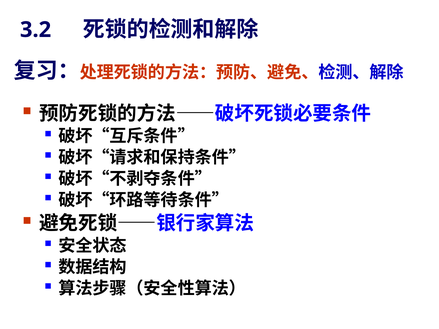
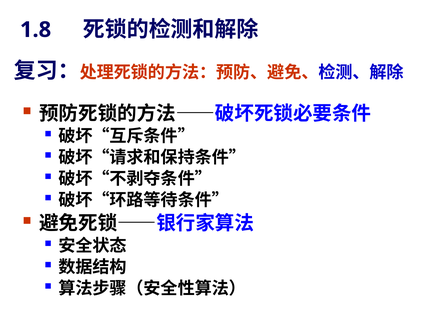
3.2: 3.2 -> 1.8 (36, 30)
